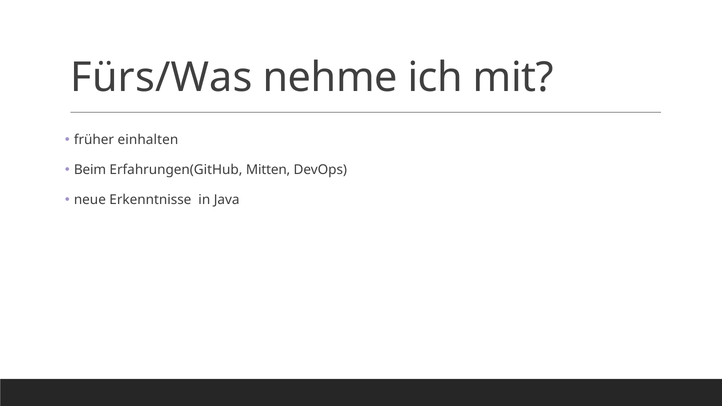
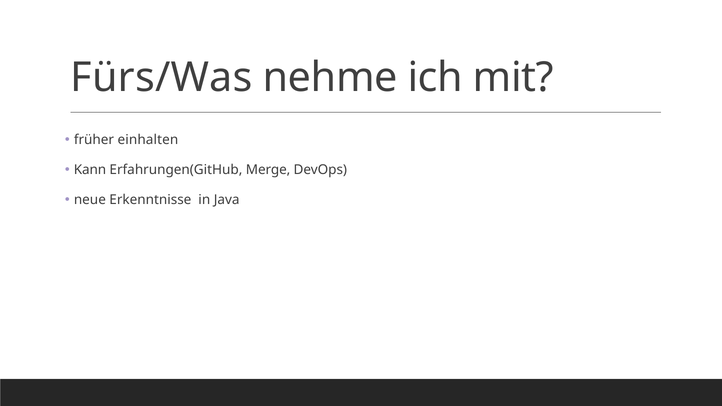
Beim: Beim -> Kann (90, 170)
Mitten: Mitten -> Merge (268, 170)
